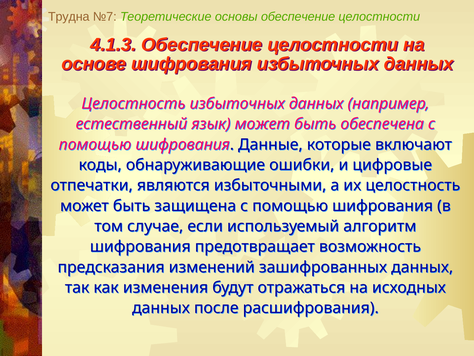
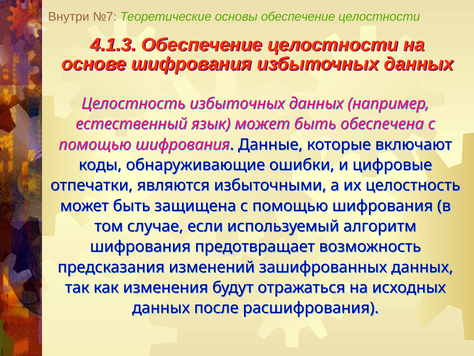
Трудна: Трудна -> Внутри (69, 17)
